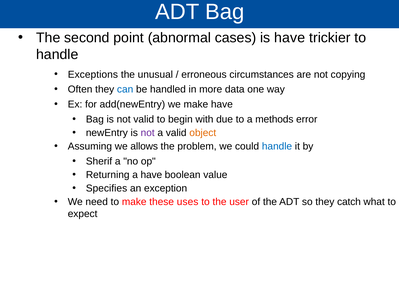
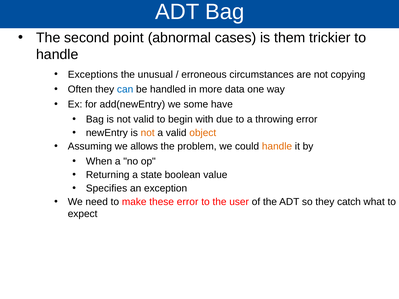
is have: have -> them (290, 38)
we make: make -> some (196, 104)
methods: methods -> throwing (274, 119)
not colour: purple -> orange (148, 133)
handle colour: blue -> orange (277, 146)
Sherif: Sherif -> When (99, 161)
a have: have -> state (151, 175)
these uses: uses -> error (188, 202)
